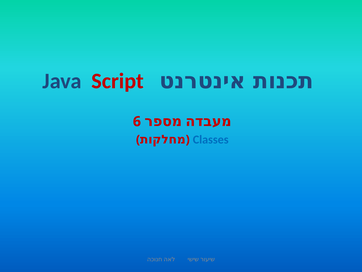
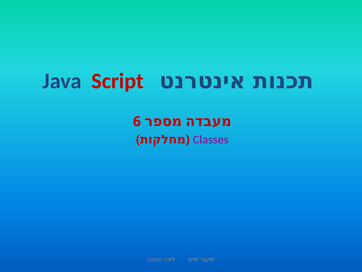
Classes colour: blue -> purple (211, 139)
